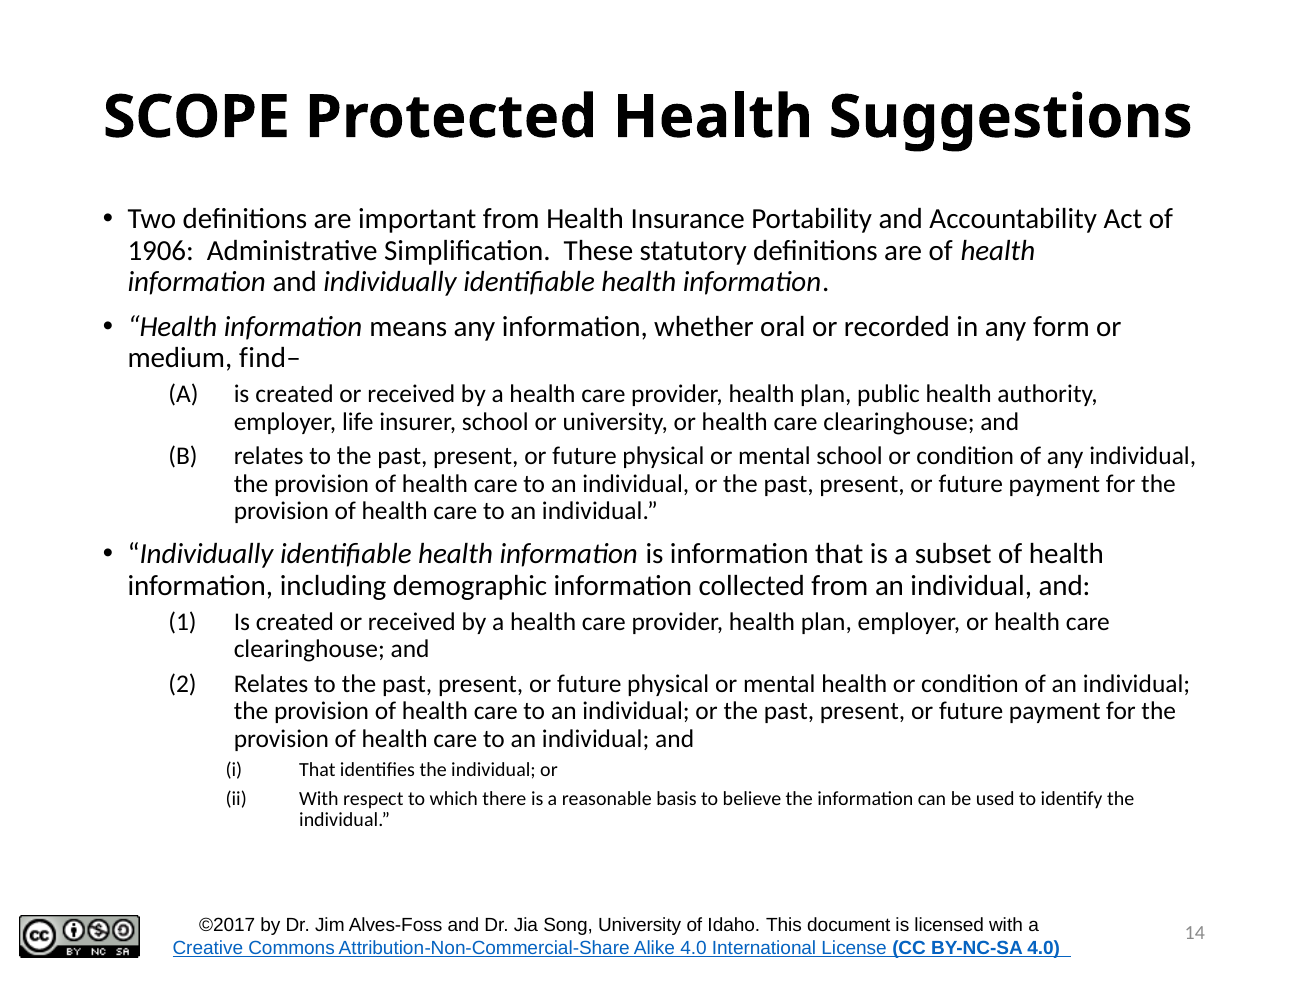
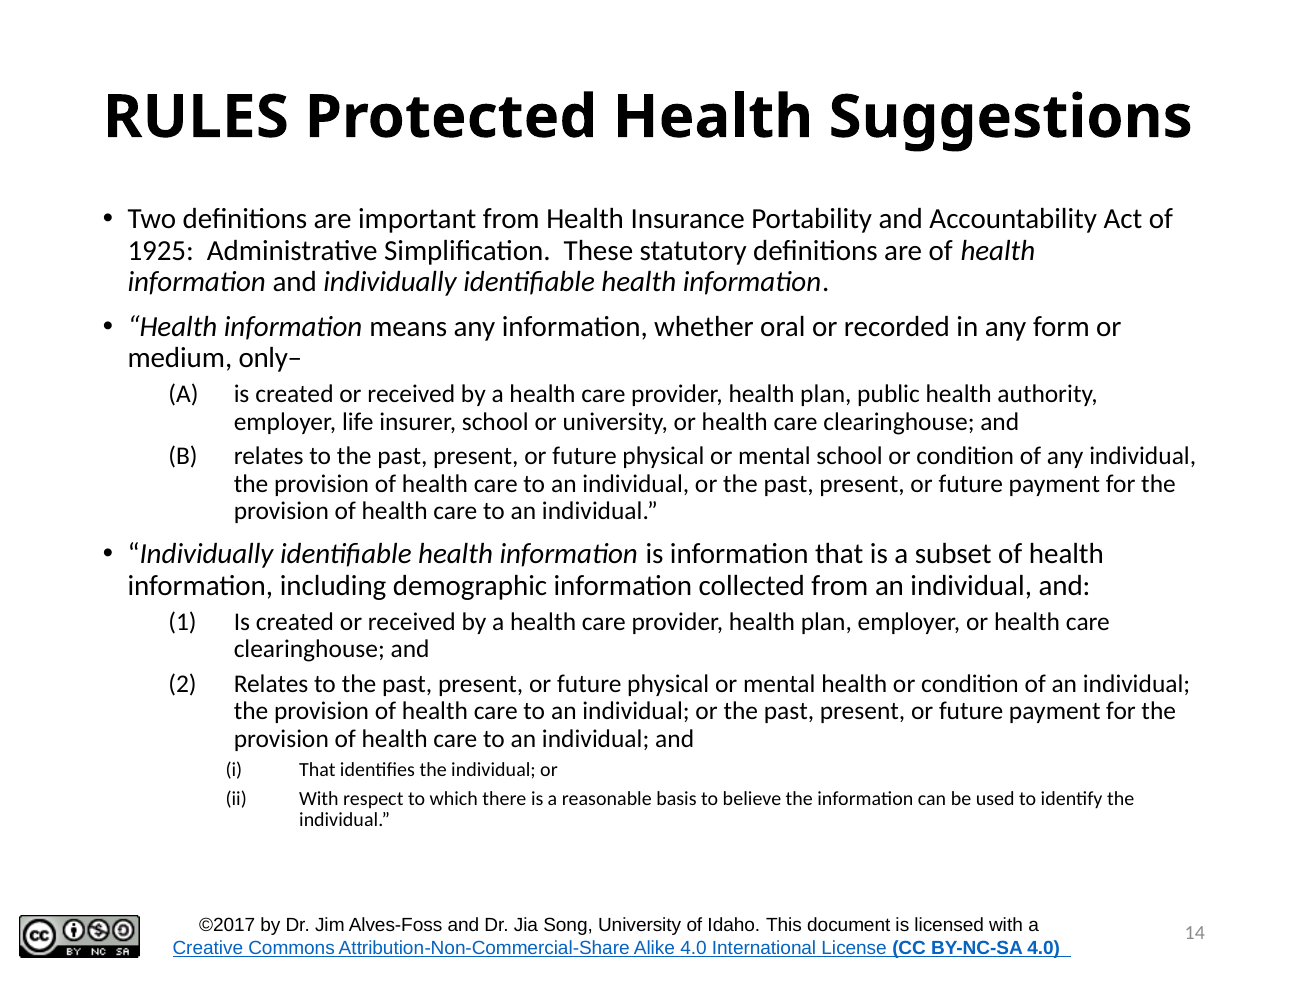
SCOPE: SCOPE -> RULES (196, 117)
1906: 1906 -> 1925 (161, 250)
find–: find– -> only– (270, 358)
